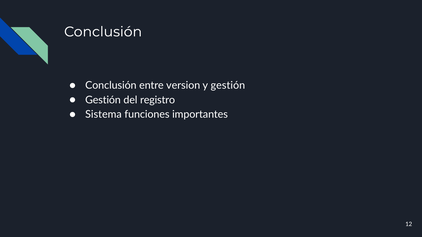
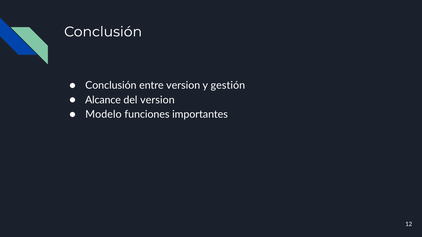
Gestión: Gestión -> Alcance (103, 100)
del registro: registro -> version (157, 100)
Sistema: Sistema -> Modelo (103, 115)
